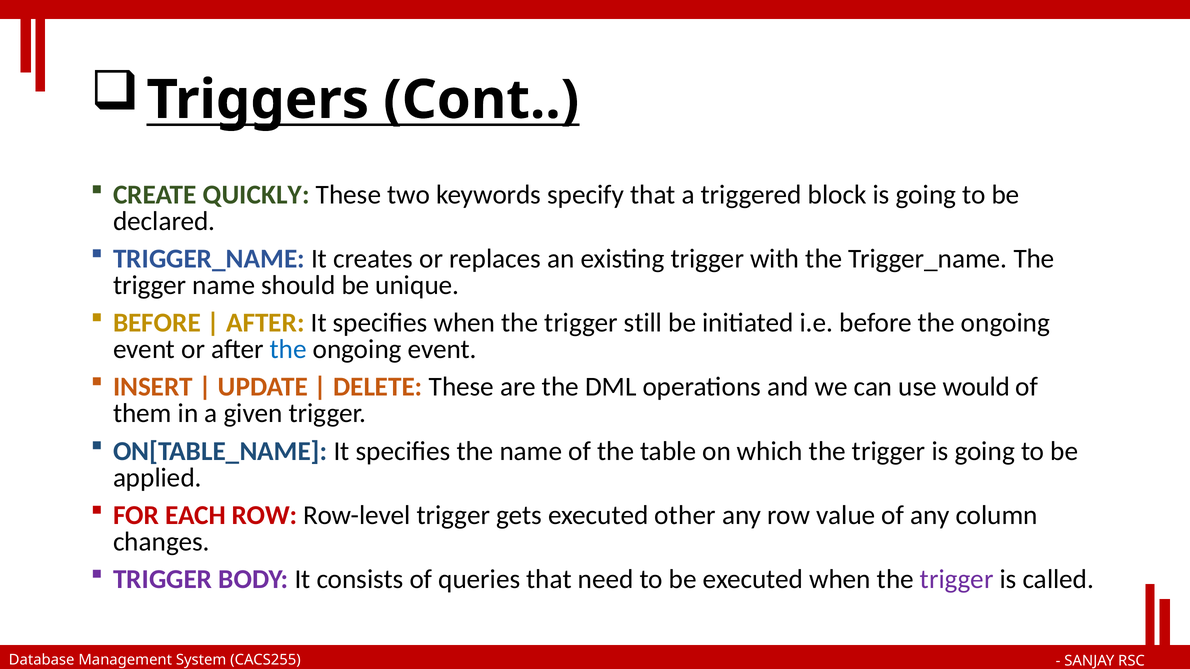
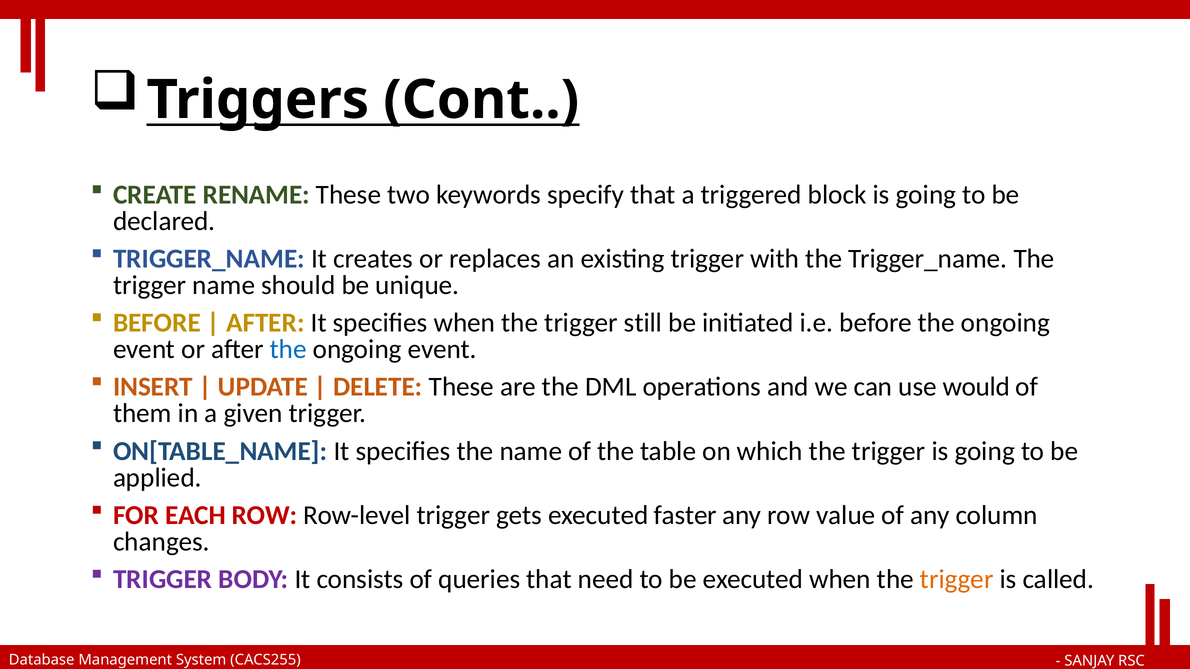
QUICKLY: QUICKLY -> RENAME (256, 195)
other: other -> faster (685, 515)
trigger colour: purple -> orange (957, 580)
